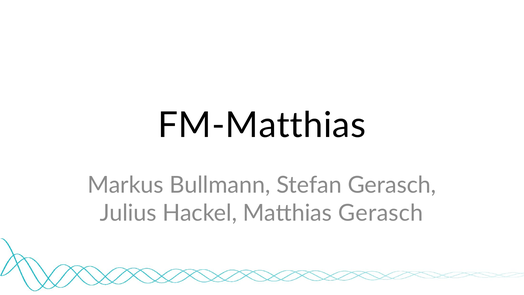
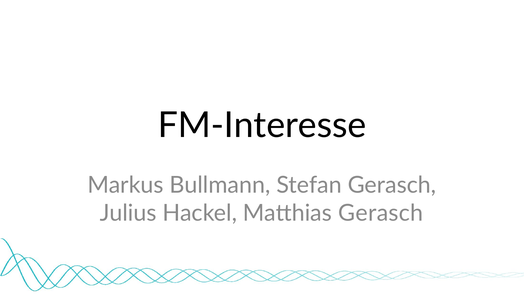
FM-Matthias: FM-Matthias -> FM-Interesse (262, 125)
